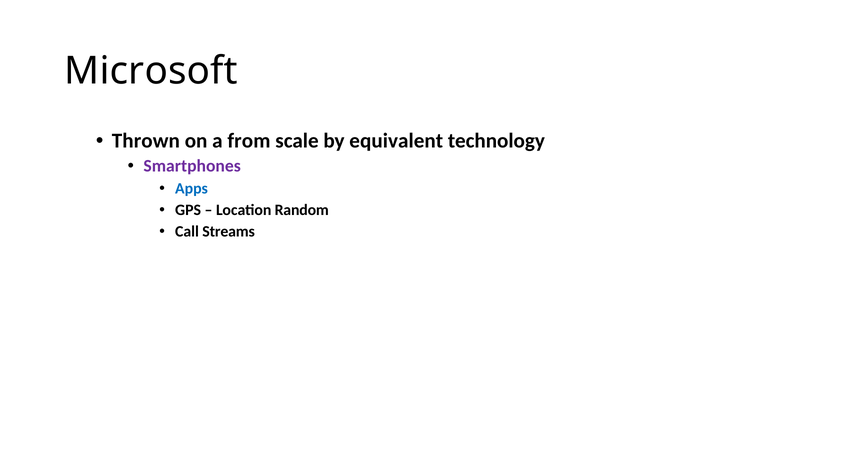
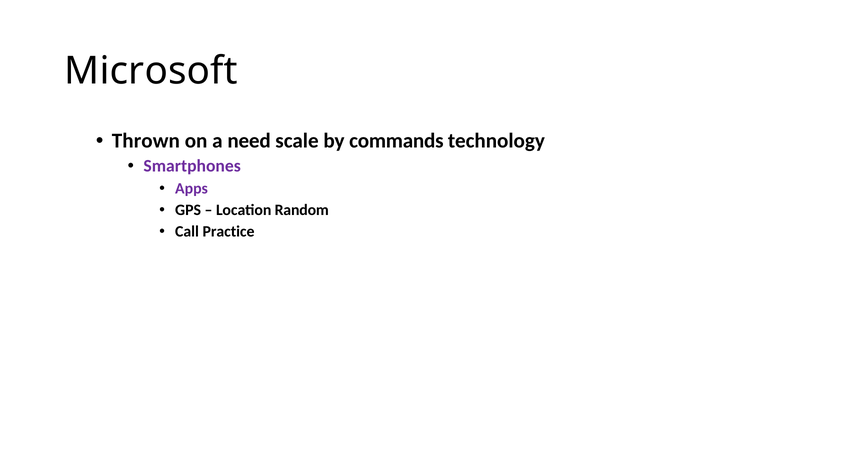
from: from -> need (249, 141)
equivalent: equivalent -> commands (396, 141)
Apps colour: blue -> purple (192, 189)
Streams: Streams -> Practice (229, 232)
